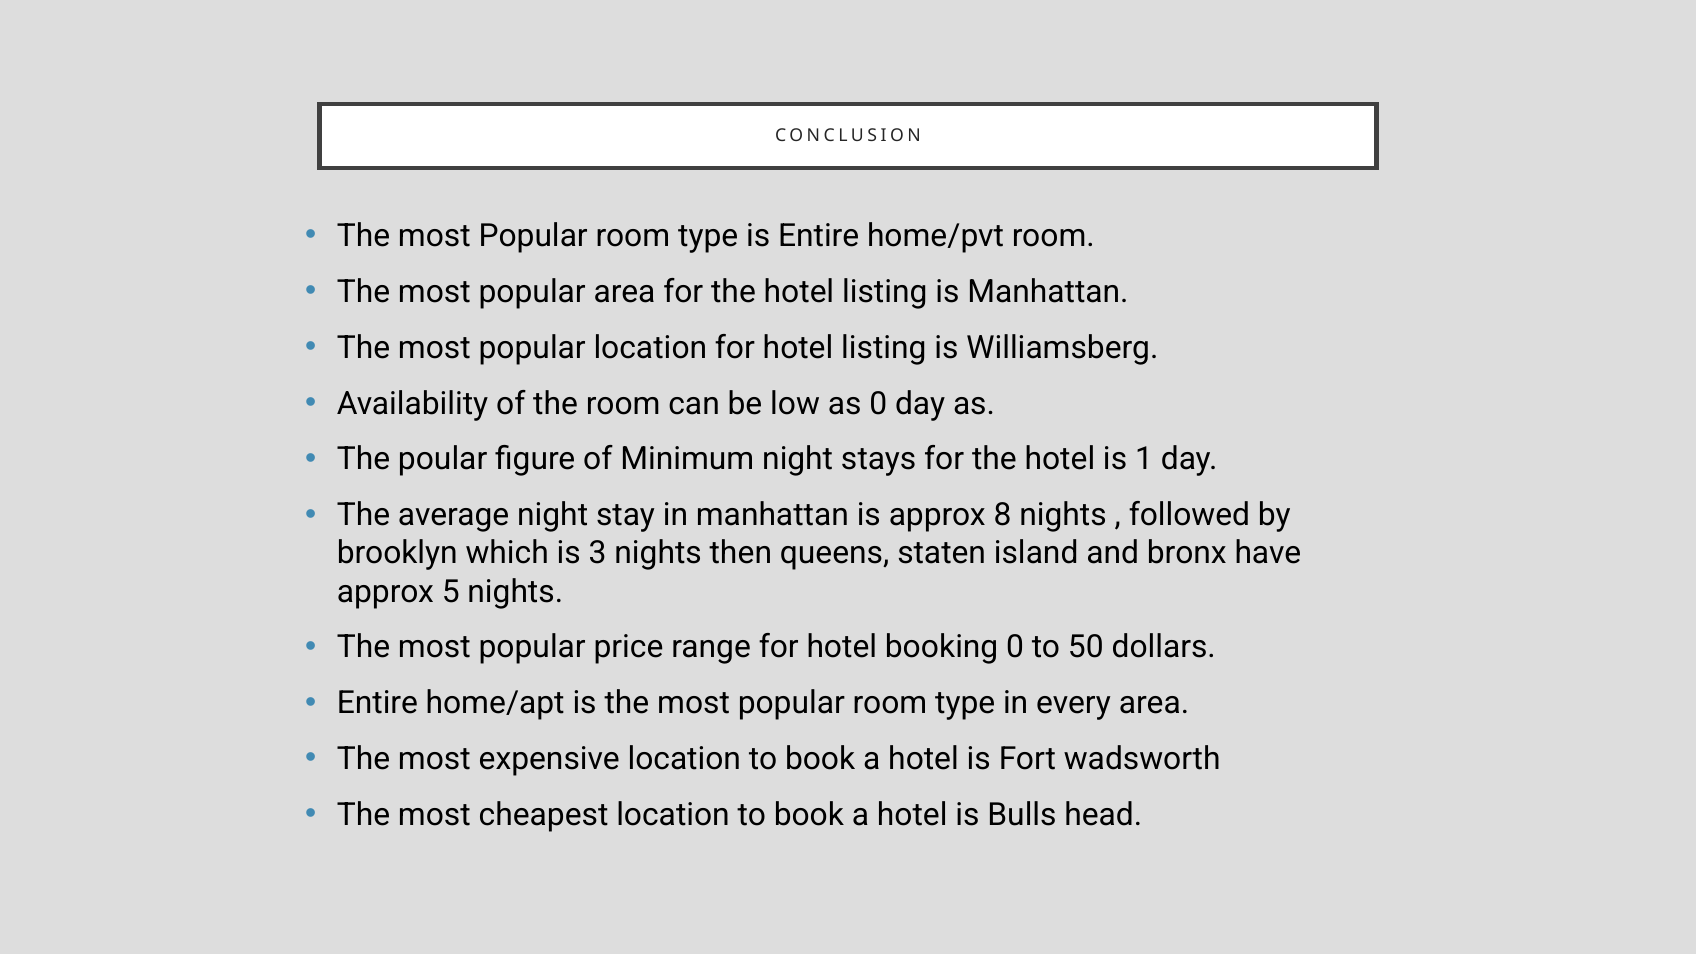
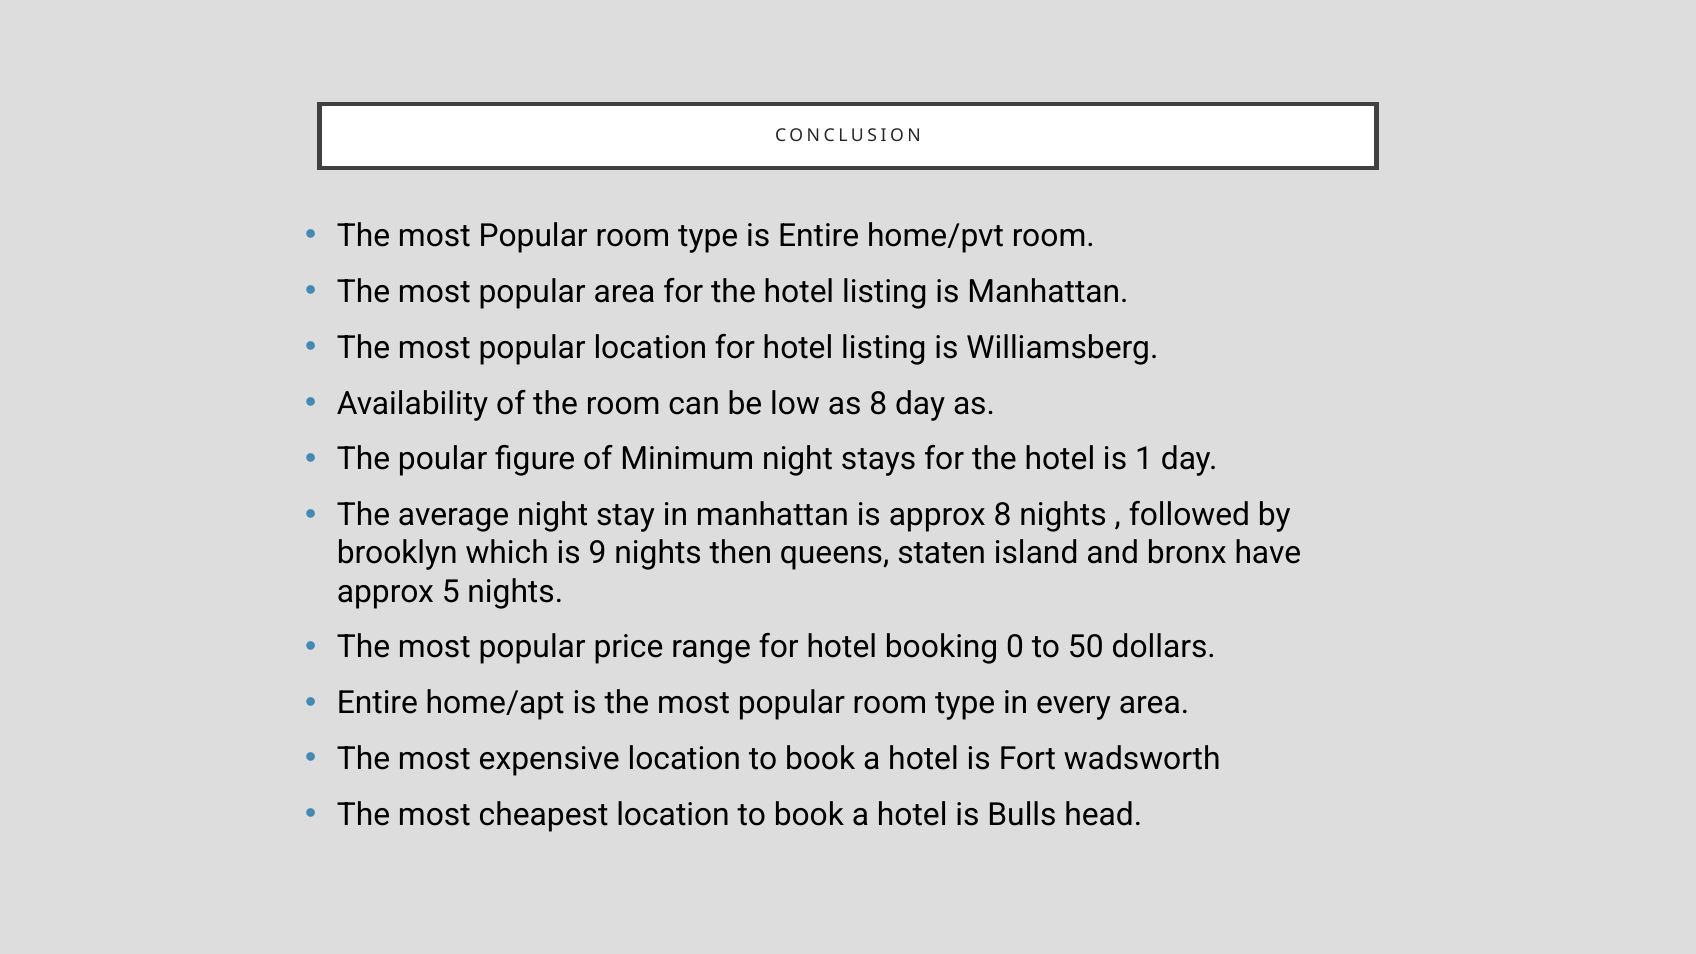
as 0: 0 -> 8 (878, 404)
3: 3 -> 9 (598, 553)
